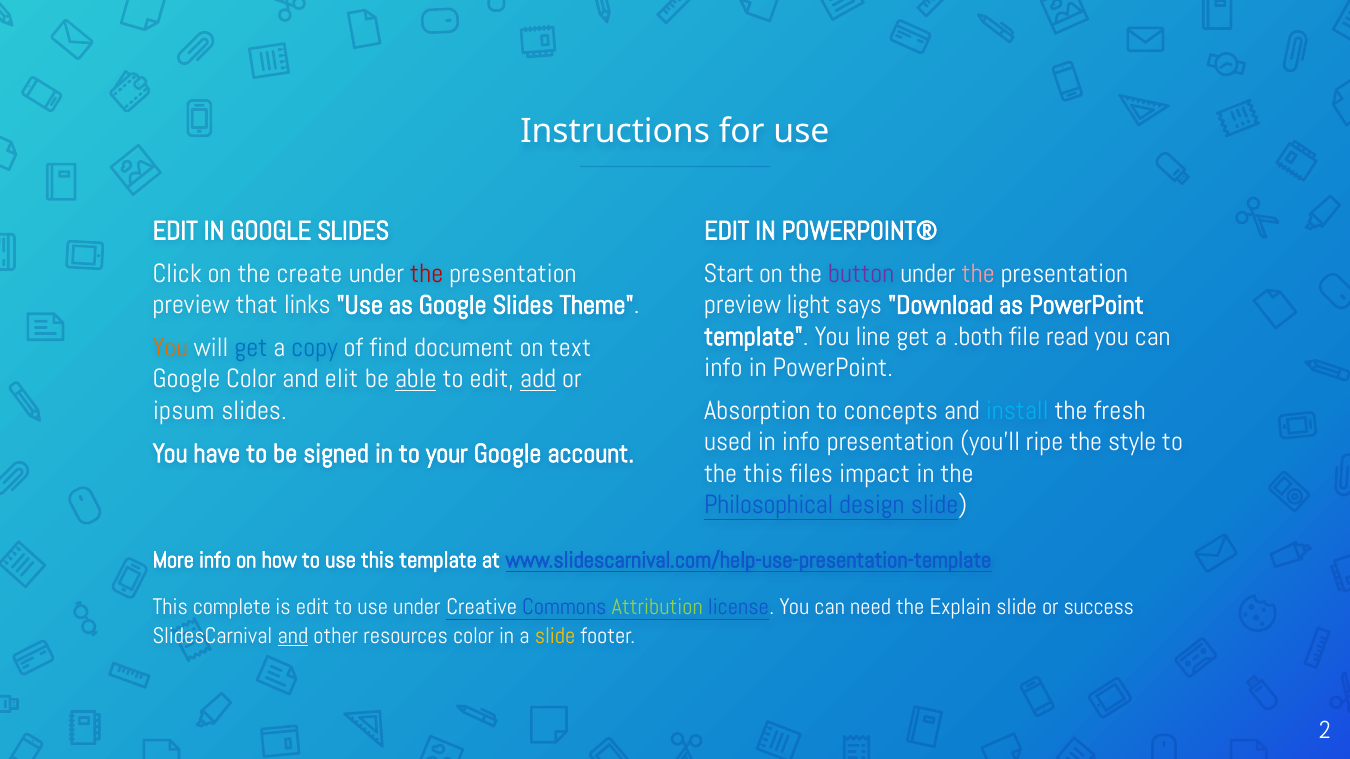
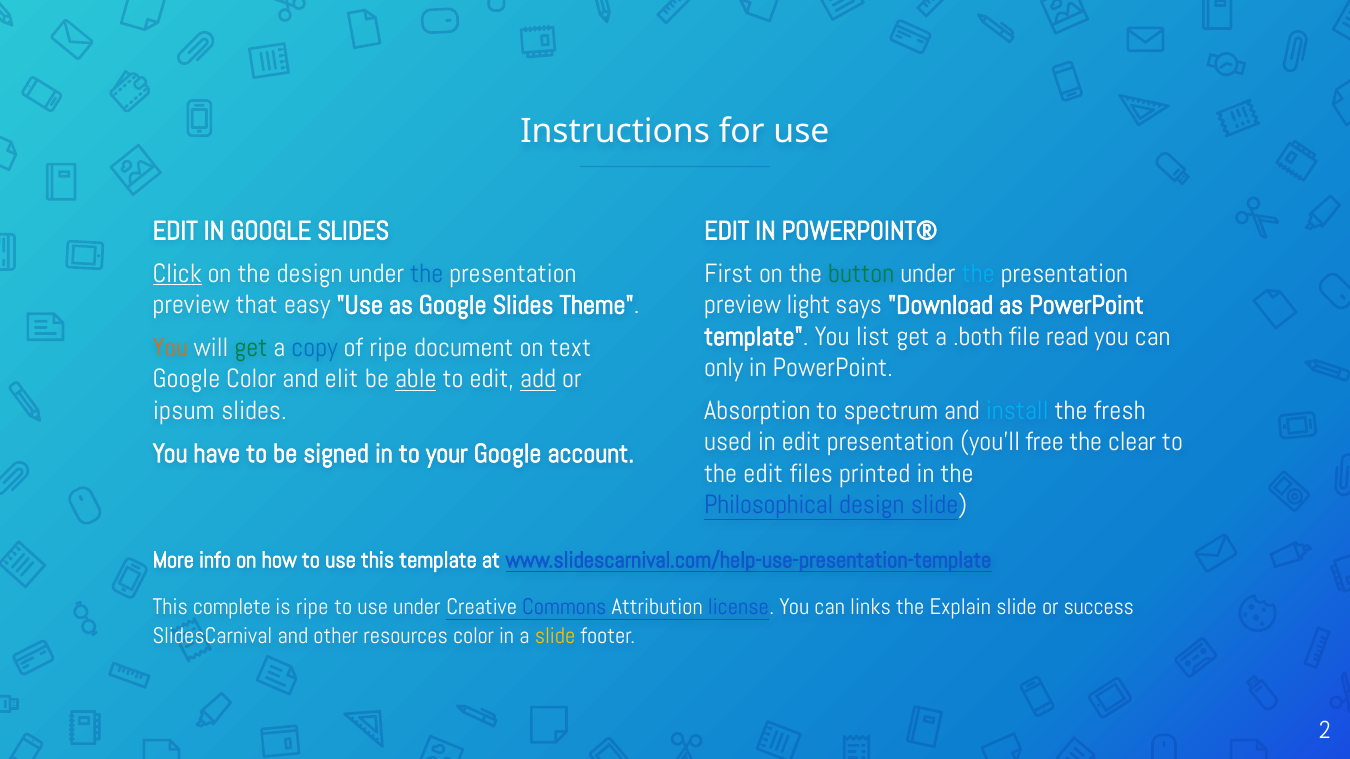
Click underline: none -> present (177, 274)
the create: create -> design (310, 274)
the colour: red -> blue (427, 274)
Start: Start -> First (729, 274)
button colour: purple -> green (861, 274)
the colour: pink -> light blue (978, 274)
links: links -> easy (307, 305)
line: line -> list (873, 337)
get colour: blue -> green (251, 348)
of find: find -> ripe (388, 348)
info: info -> only (724, 368)
concepts: concepts -> spectrum (891, 411)
in info: info -> edit (801, 442)
ripe: ripe -> free (1045, 442)
style: style -> clear (1132, 442)
the this: this -> edit (763, 474)
impact: impact -> printed (875, 474)
is edit: edit -> ripe (312, 608)
Attribution colour: light green -> white (657, 608)
need: need -> links (871, 608)
and underline: present -> none (293, 636)
